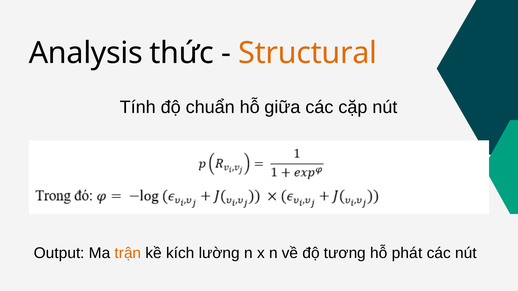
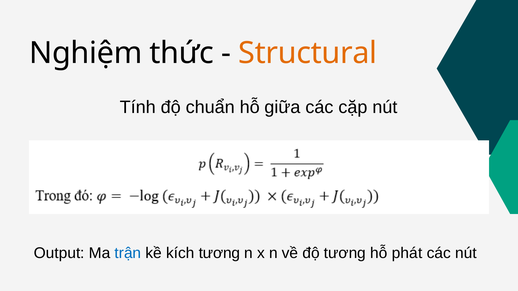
Analysis: Analysis -> Nghiệm (86, 53)
trận colour: orange -> blue (128, 253)
kích lường: lường -> tương (219, 253)
